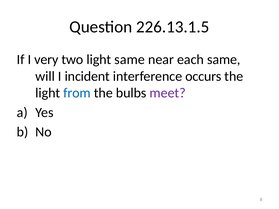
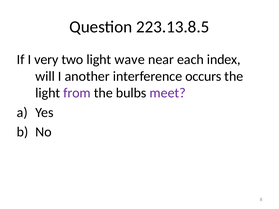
226.13.1.5: 226.13.1.5 -> 223.13.8.5 (173, 27)
light same: same -> wave (130, 60)
each same: same -> index (224, 60)
incident: incident -> another (87, 76)
from colour: blue -> purple (77, 93)
